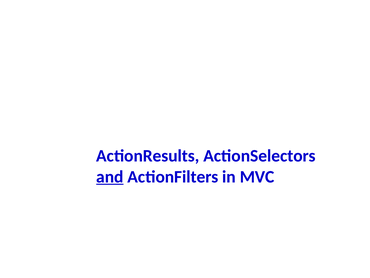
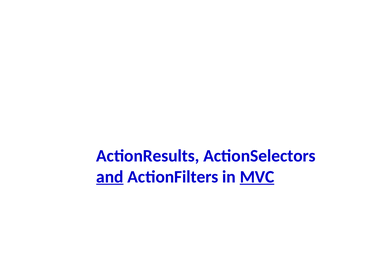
MVC underline: none -> present (257, 176)
